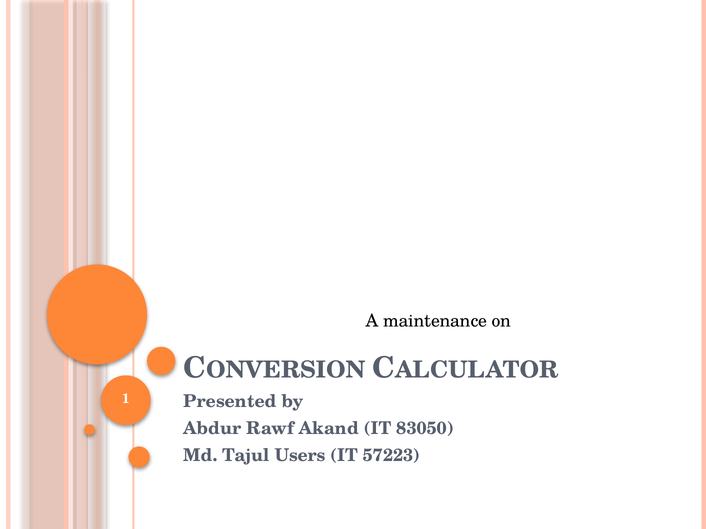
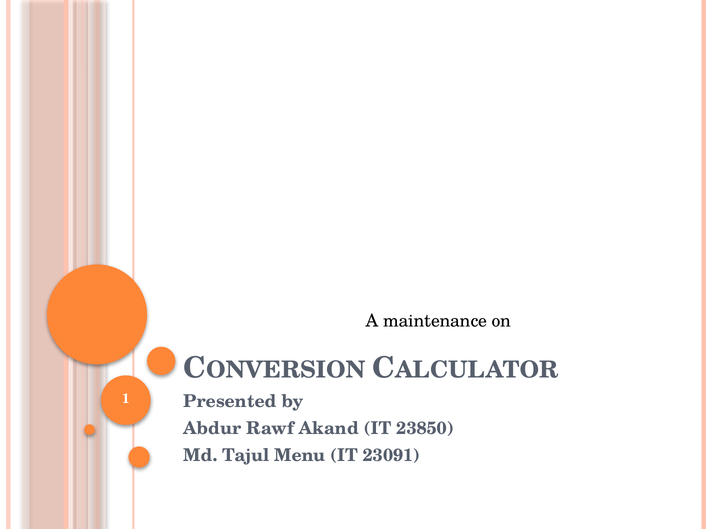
83050: 83050 -> 23850 (425, 429)
Users: Users -> Menu (300, 456)
57223: 57223 -> 23091 (392, 456)
